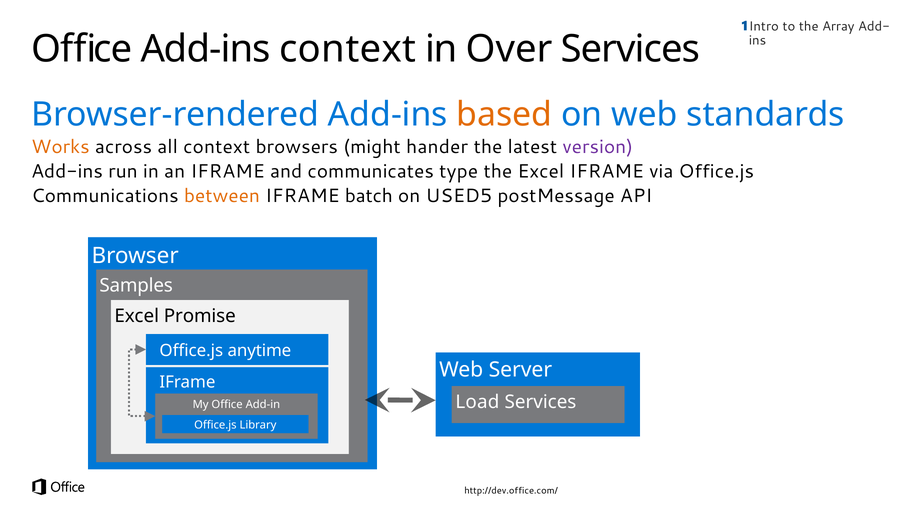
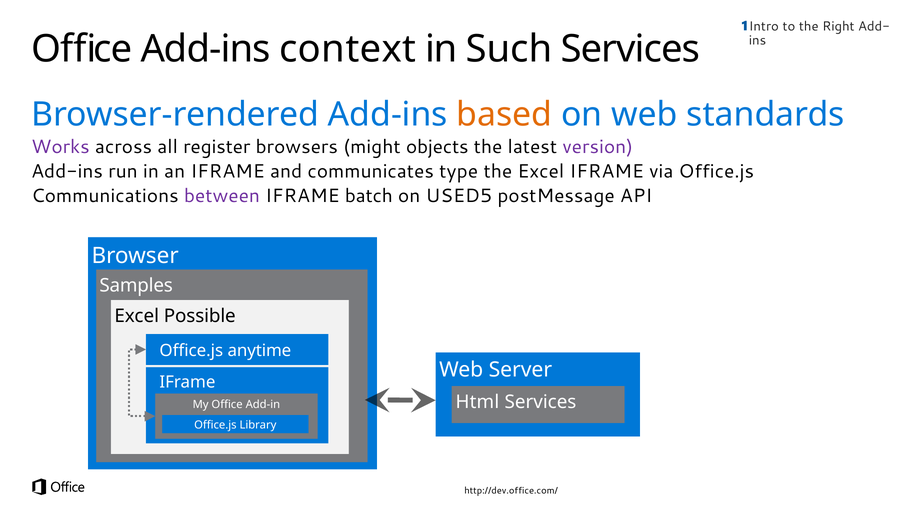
Array: Array -> Right (838, 26)
Over: Over -> Such (509, 49)
Works colour: orange -> purple (60, 147)
all context: context -> register (217, 147)
hander: hander -> objects (437, 147)
between colour: orange -> purple (222, 196)
Promise: Promise -> Possible (200, 316)
Load: Load -> Html (477, 402)
